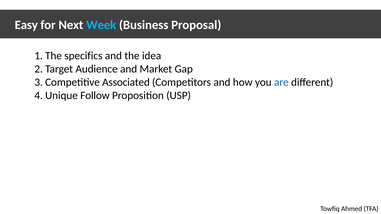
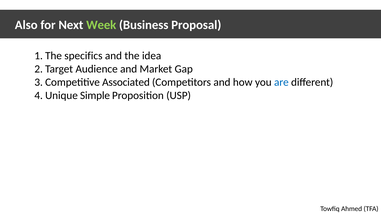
Easy: Easy -> Also (26, 25)
Week colour: light blue -> light green (101, 25)
Follow: Follow -> Simple (95, 96)
